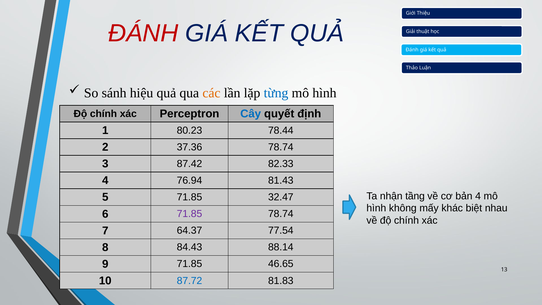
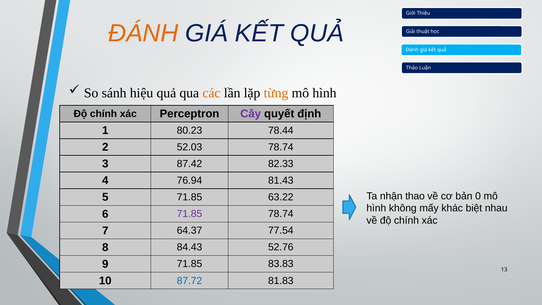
ĐÁNH colour: red -> orange (143, 33)
từng colour: blue -> orange (276, 93)
Cây colour: blue -> purple (251, 114)
37.36: 37.36 -> 52.03 (190, 147)
tầng: tầng -> thao (415, 196)
bản 4: 4 -> 0 (478, 196)
32.47: 32.47 -> 63.22 (281, 197)
88.14: 88.14 -> 52.76 (281, 247)
46.65: 46.65 -> 83.83 (281, 264)
